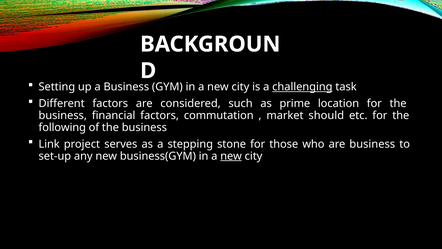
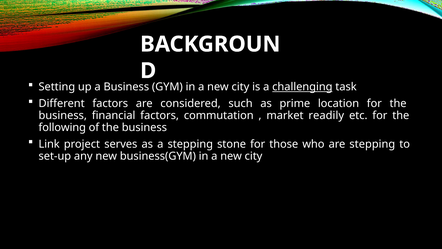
should: should -> readily (326, 115)
are business: business -> stepping (372, 144)
new underline: present -> none (231, 156)
